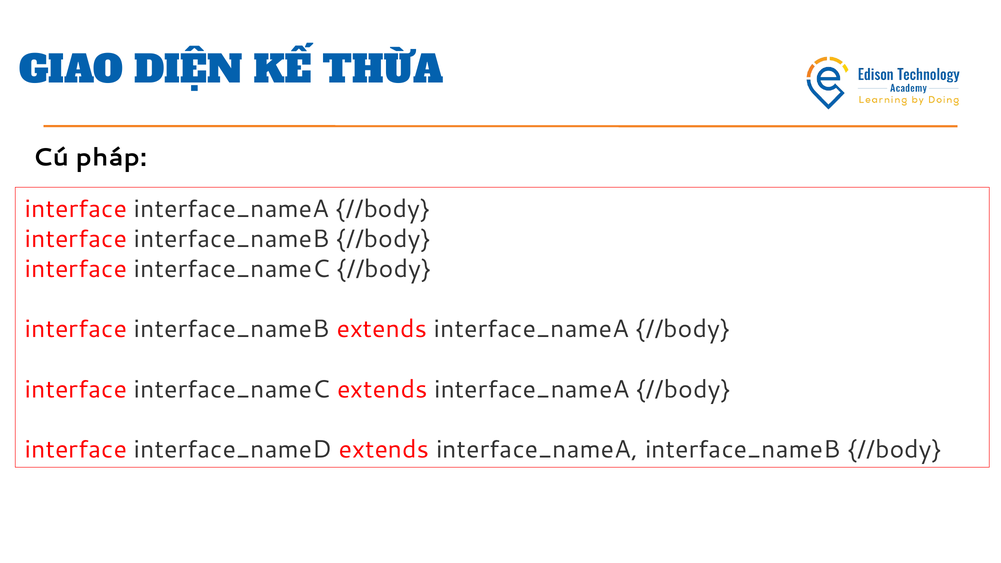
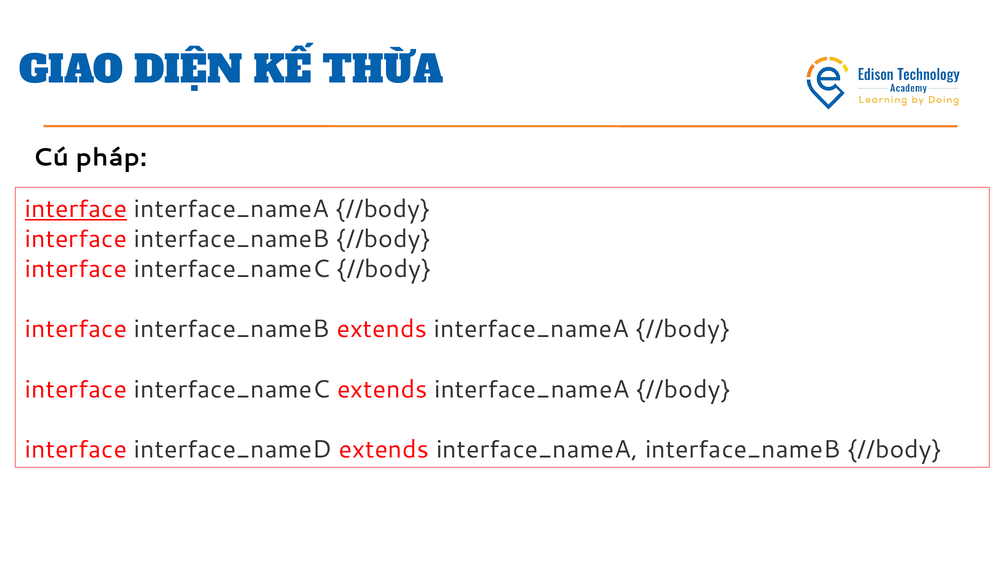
interface underline: none -> present (76, 209)
